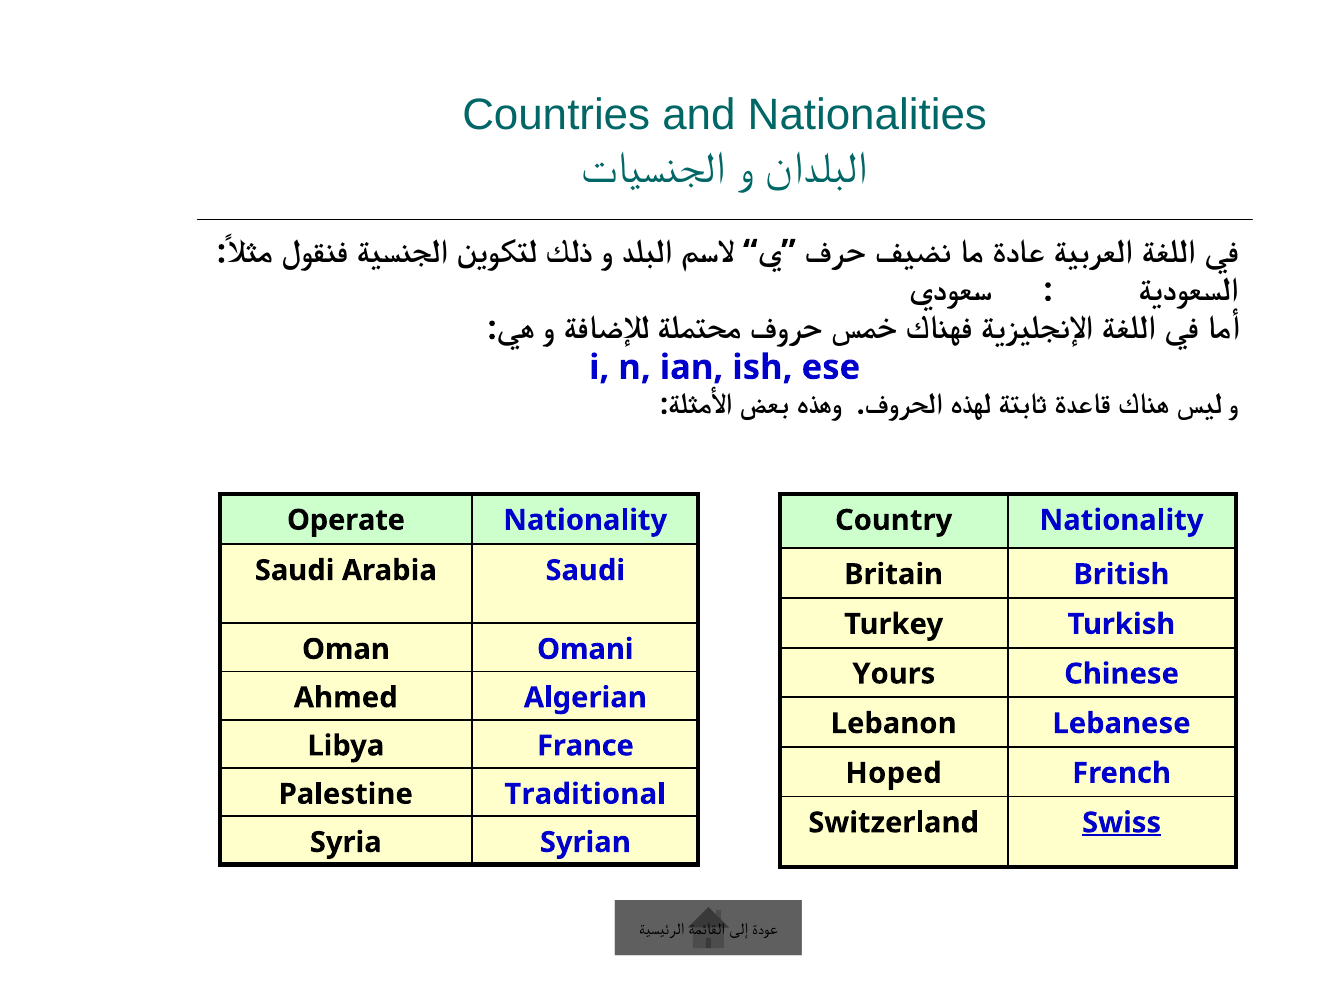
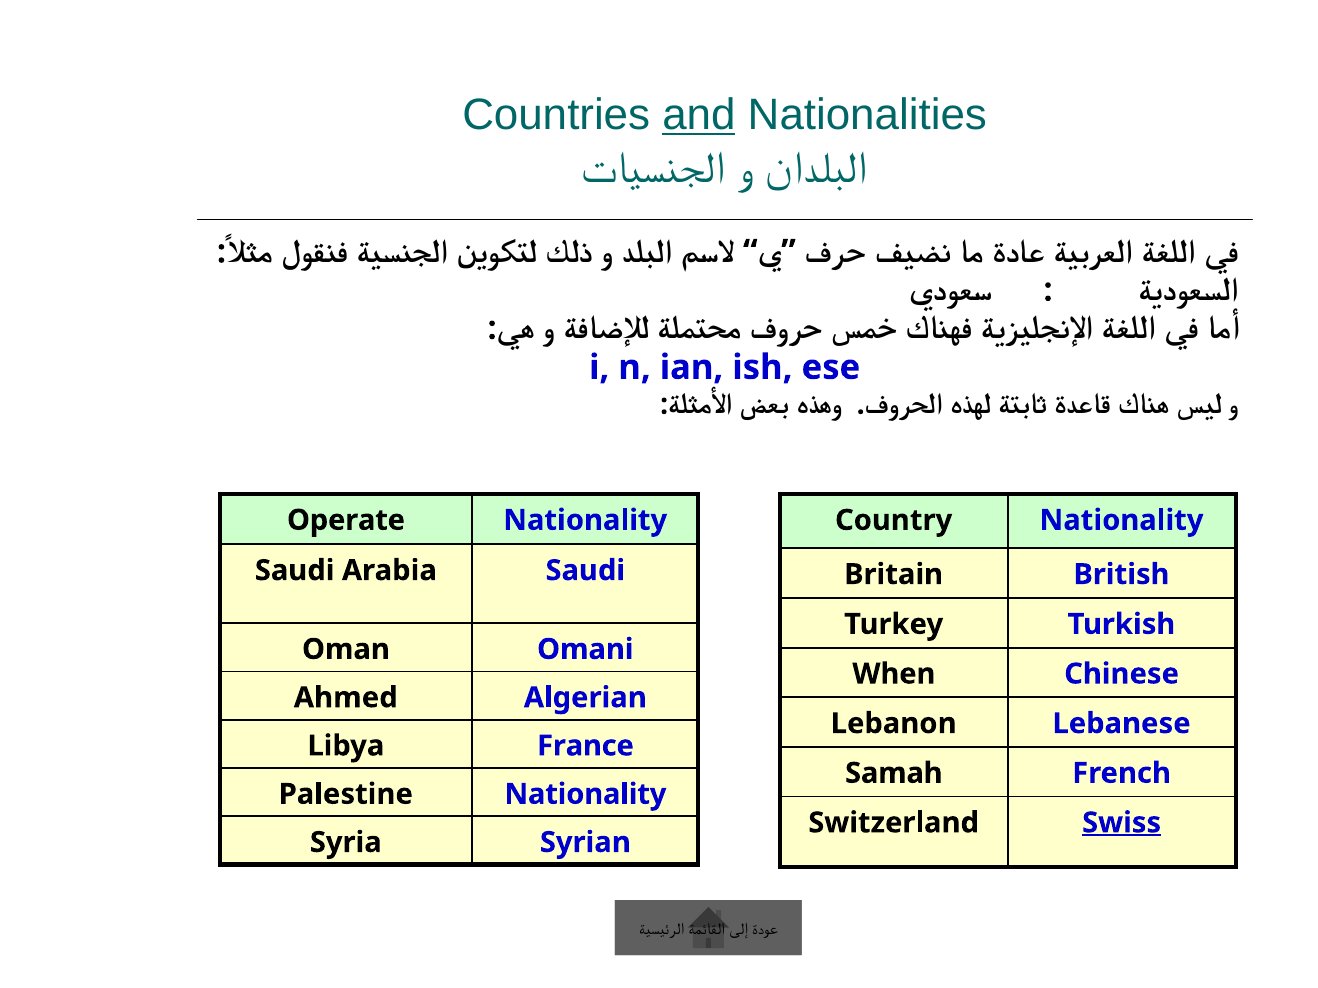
and underline: none -> present (699, 115)
Yours: Yours -> When (894, 674)
Hoped: Hoped -> Samah (894, 774)
Traditional: Traditional -> Nationality (585, 795)
